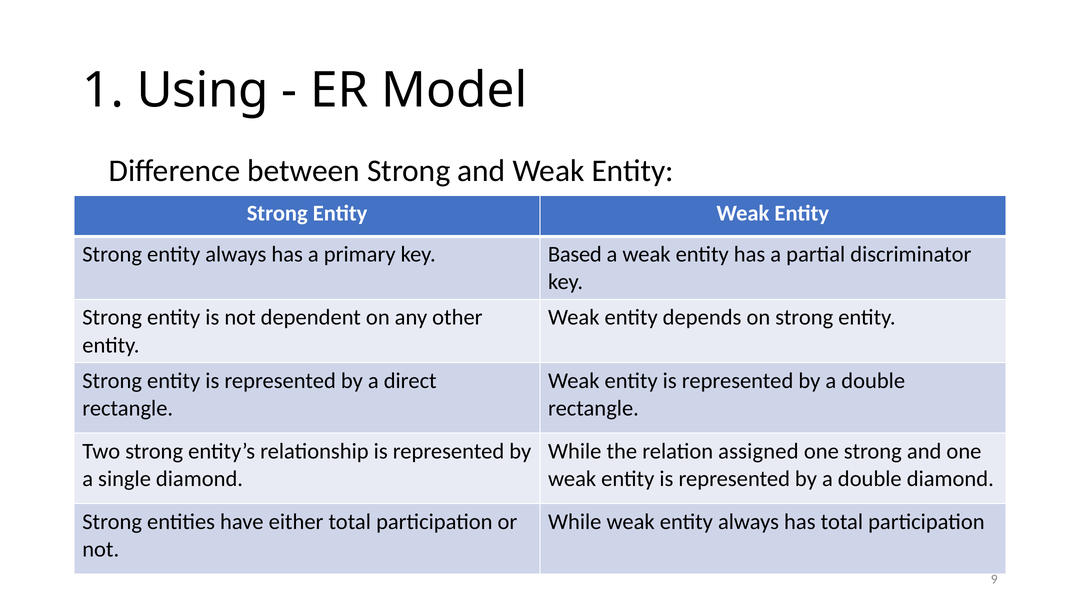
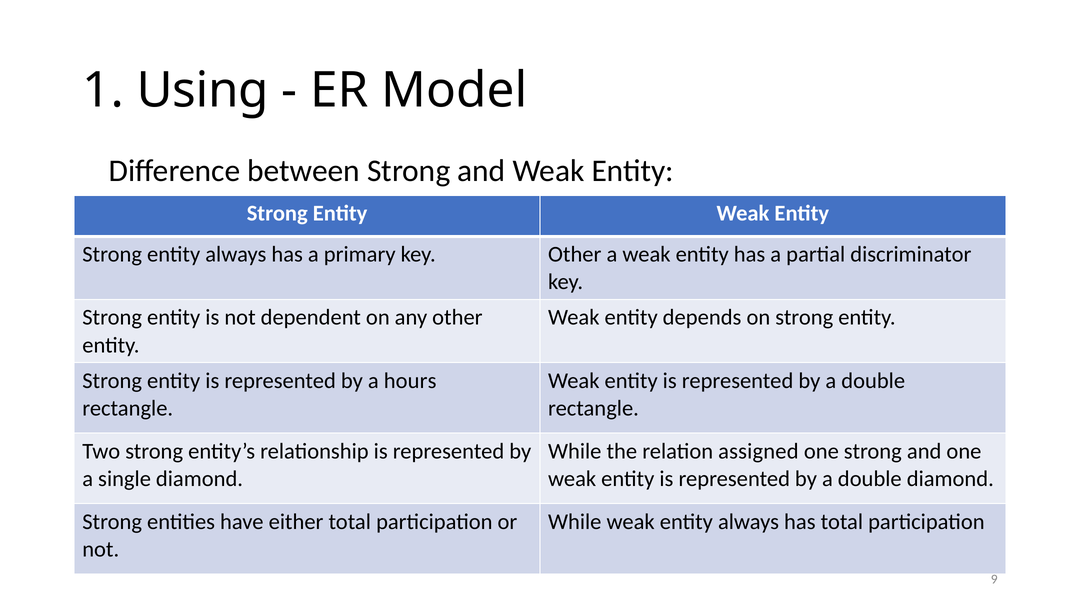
key Based: Based -> Other (575, 255)
direct: direct -> hours (410, 381)
